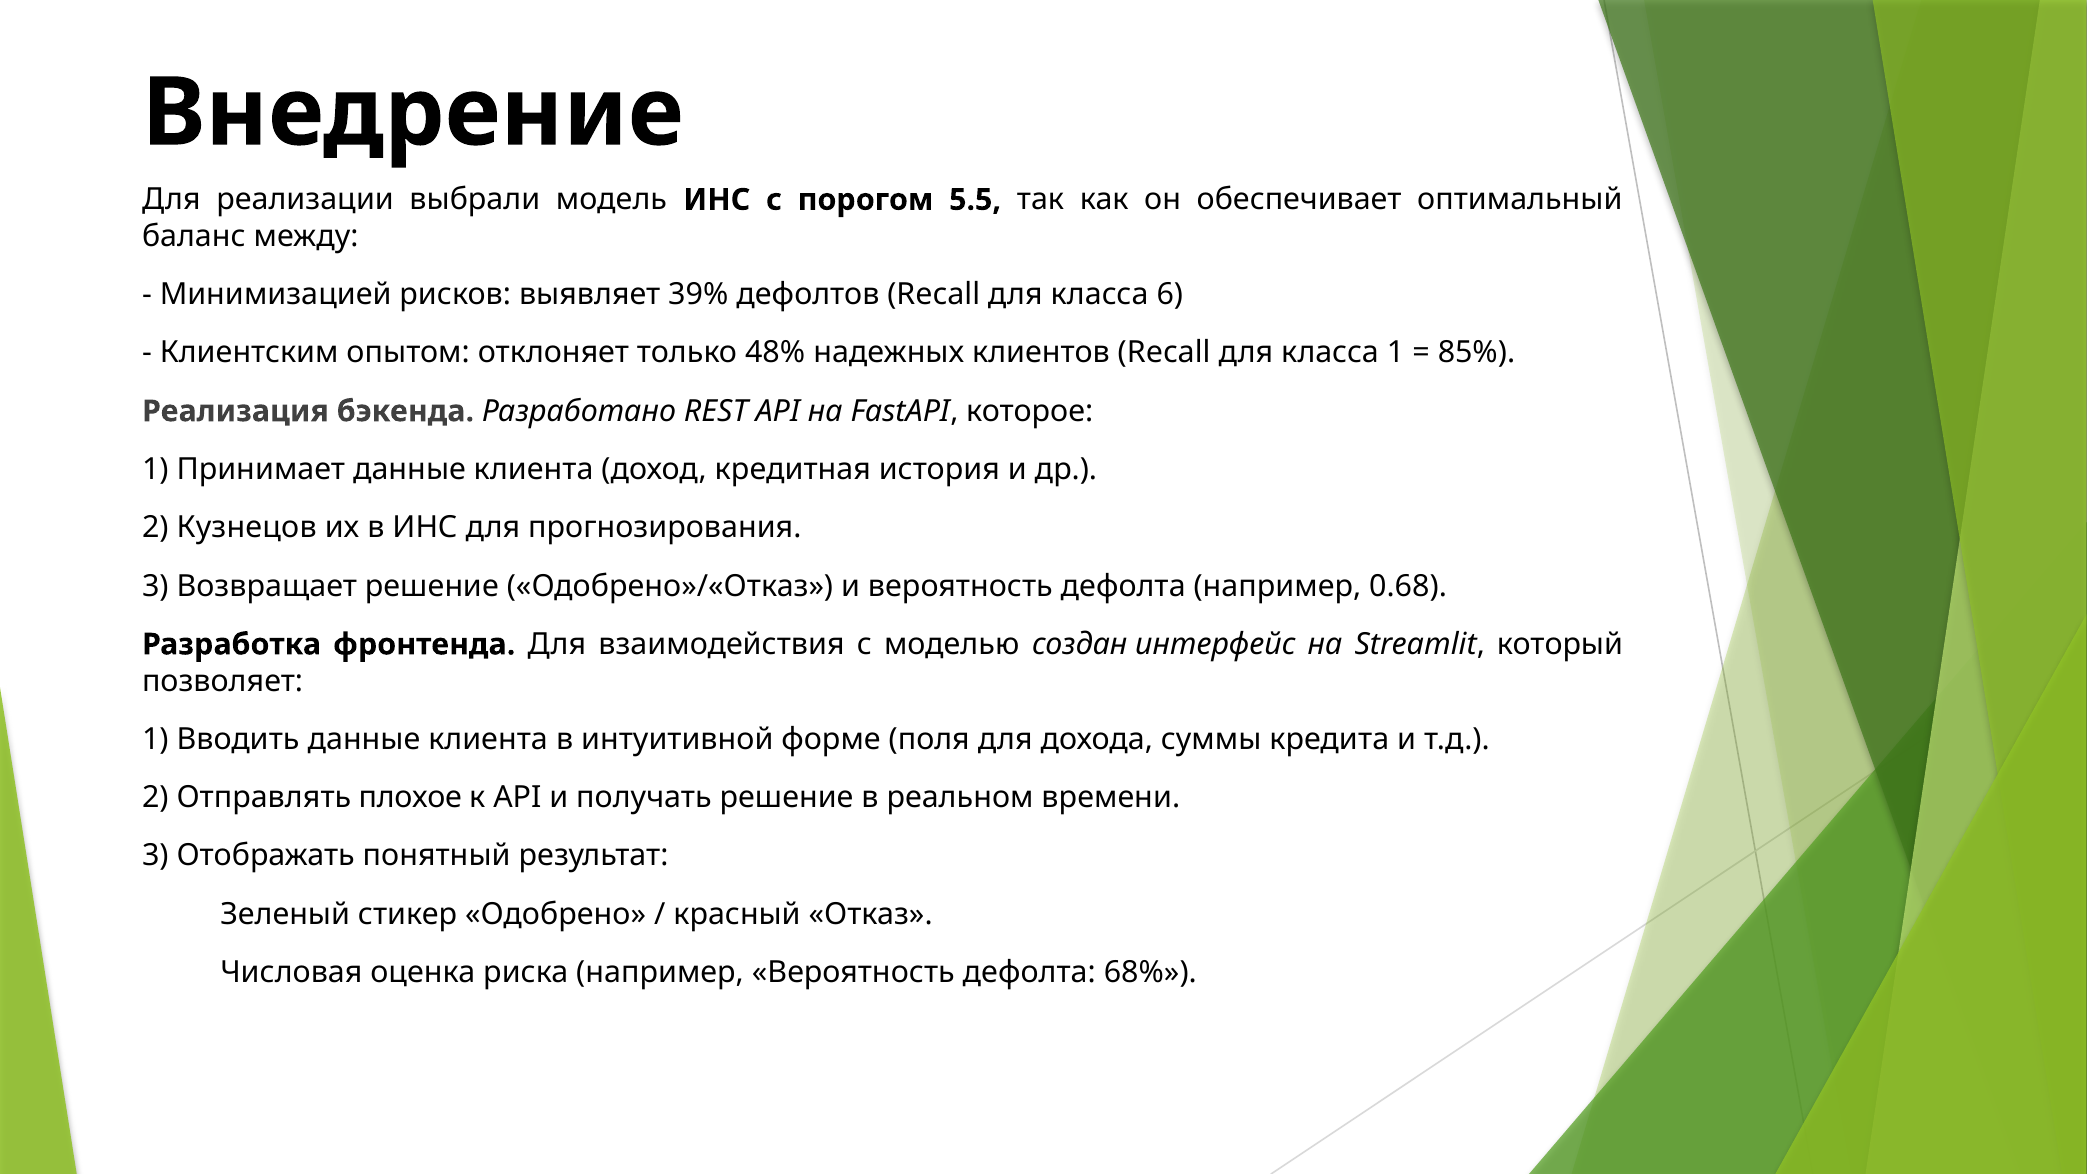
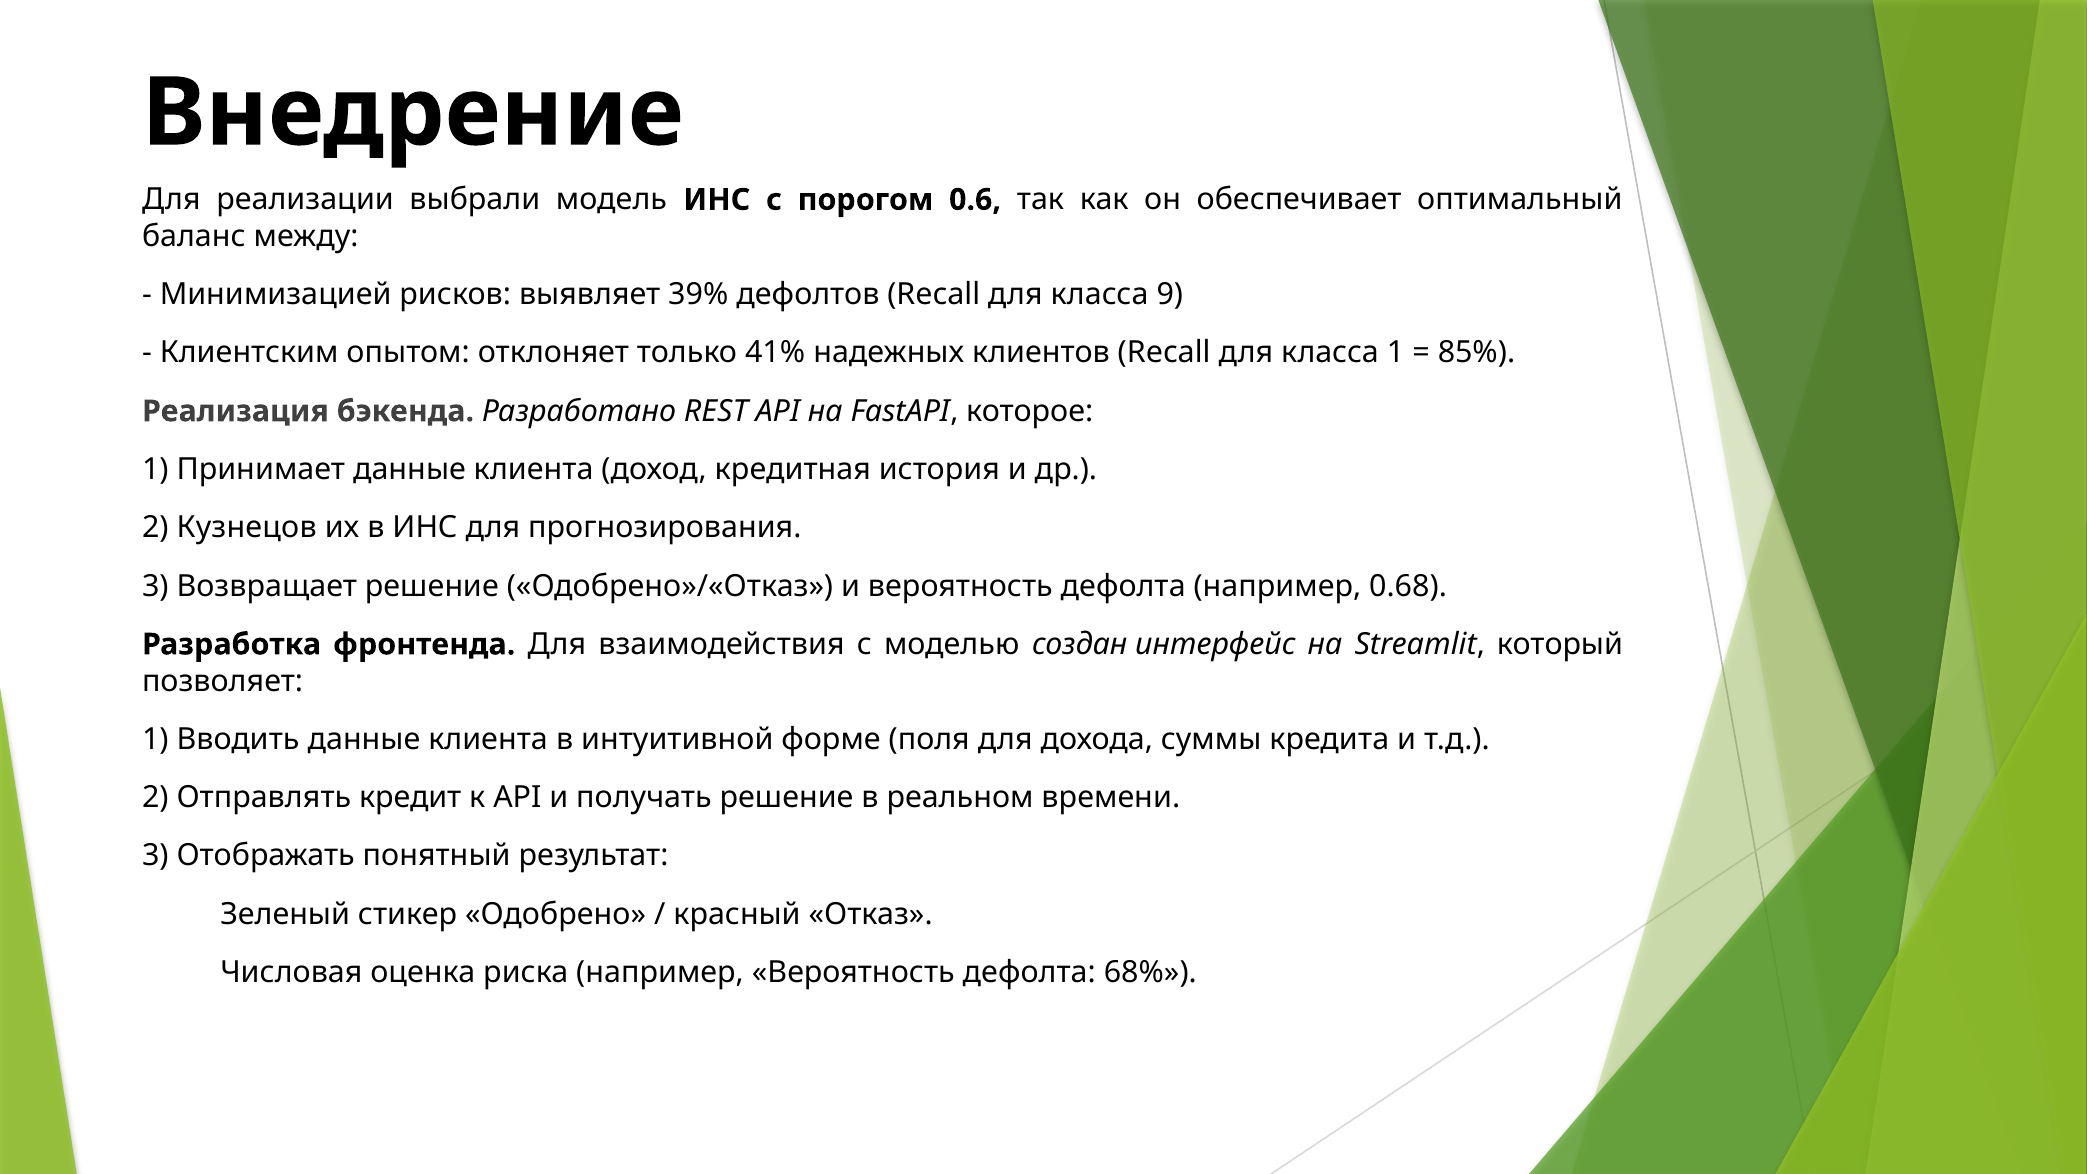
5.5: 5.5 -> 0.6 (975, 200)
6: 6 -> 9 (1170, 295)
48%: 48% -> 41% (775, 353)
плохое: плохое -> кредит (410, 798)
